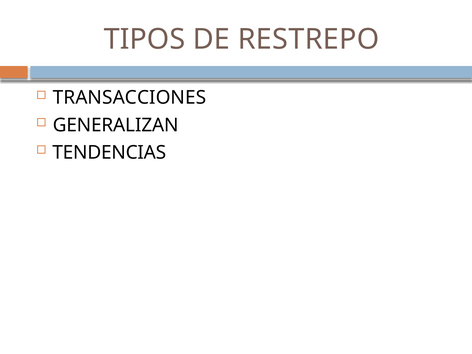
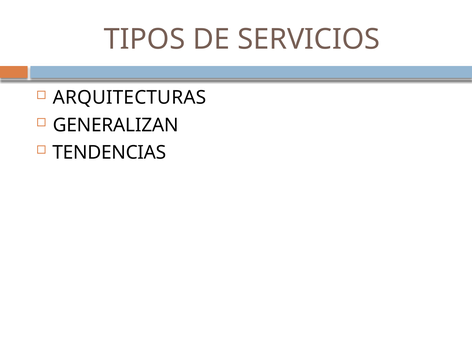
RESTREPO: RESTREPO -> SERVICIOS (309, 39)
TRANSACCIONES: TRANSACCIONES -> ARQUITECTURAS (129, 98)
